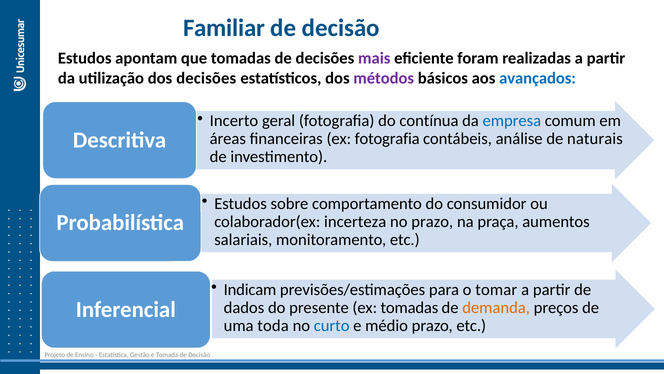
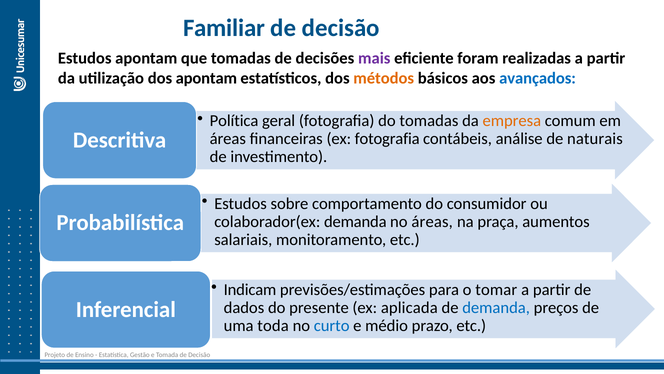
dos decisões: decisões -> apontam (206, 78)
métodos colour: purple -> orange (384, 78)
Incerto: Incerto -> Política (234, 121)
do contínua: contínua -> tomadas (429, 121)
empresa colour: blue -> orange (512, 121)
colaborador(ex incerteza: incerteza -> demanda (355, 221)
no prazo: prazo -> áreas (432, 221)
ex tomadas: tomadas -> aplicada (409, 307)
demanda colour: orange -> blue (496, 307)
